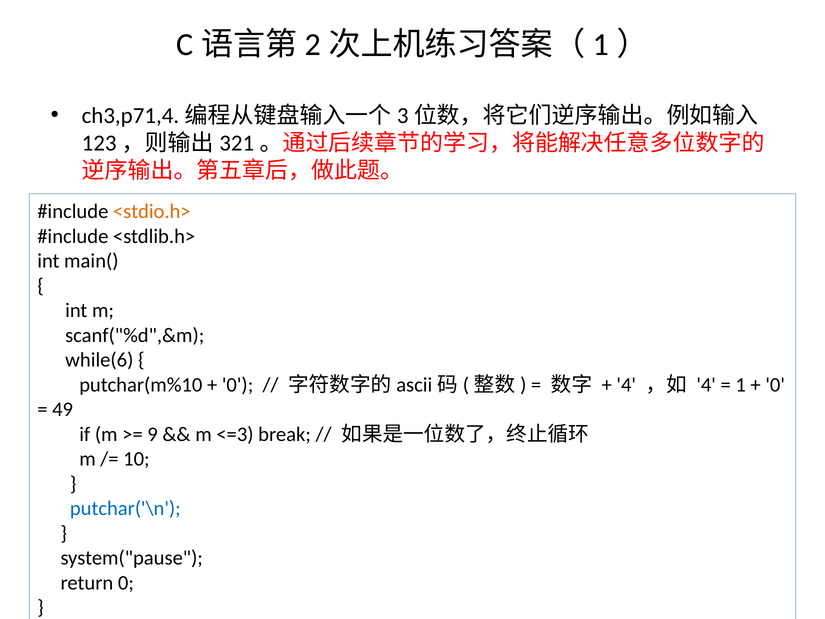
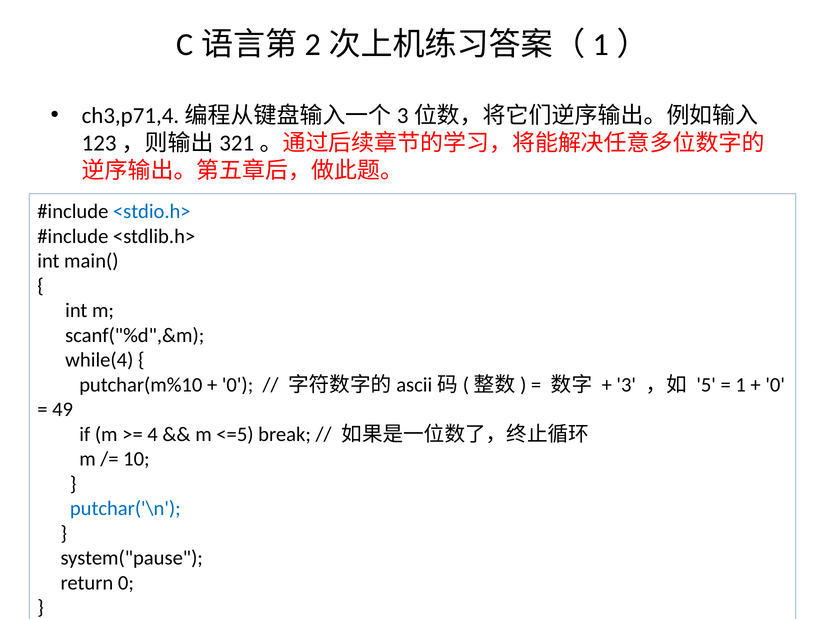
<stdio.h> colour: orange -> blue (152, 211)
while(6: while(6 -> while(4 (99, 360)
4: 4 -> 3 (626, 385)
4: 4 -> 5 (706, 385)
9: 9 -> 4 (153, 434)
<=3: <=3 -> <=5 (235, 434)
